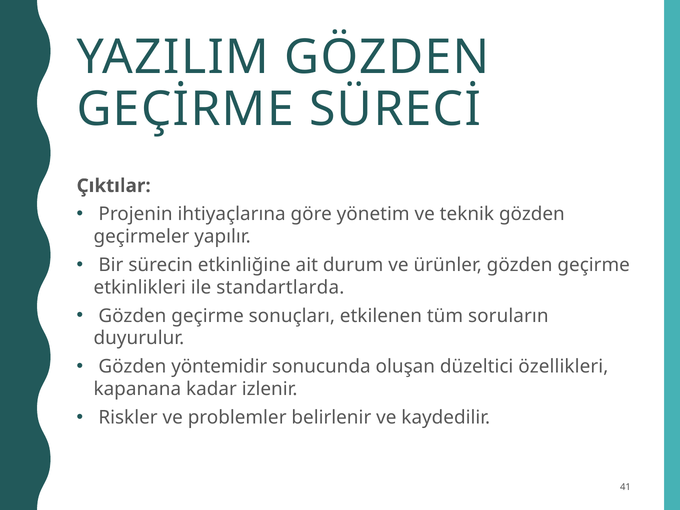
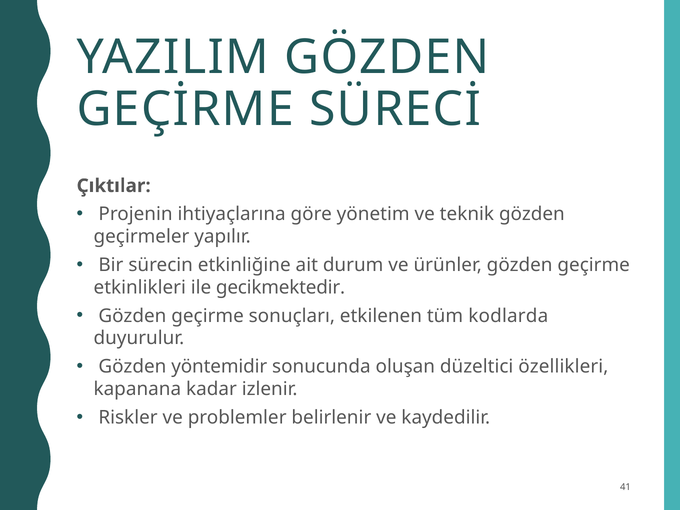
standartlarda: standartlarda -> gecikmektedir (281, 287)
soruların: soruların -> kodlarda (508, 316)
